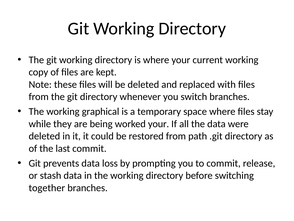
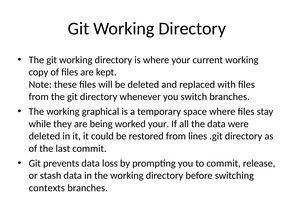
path: path -> lines (198, 136)
together: together -> contexts (47, 187)
